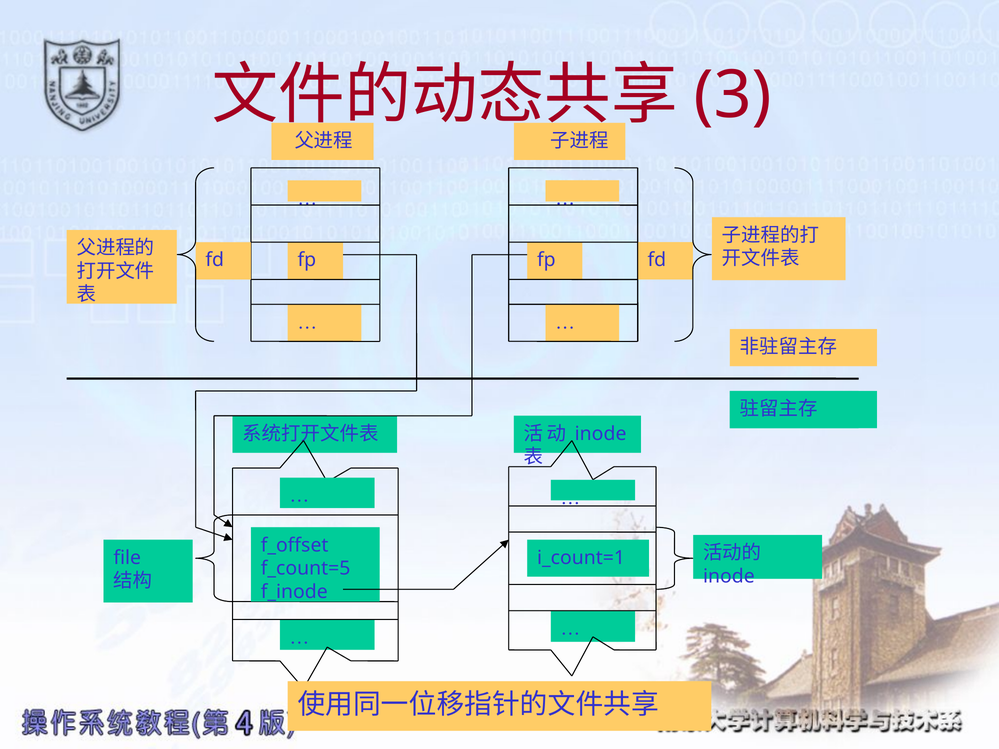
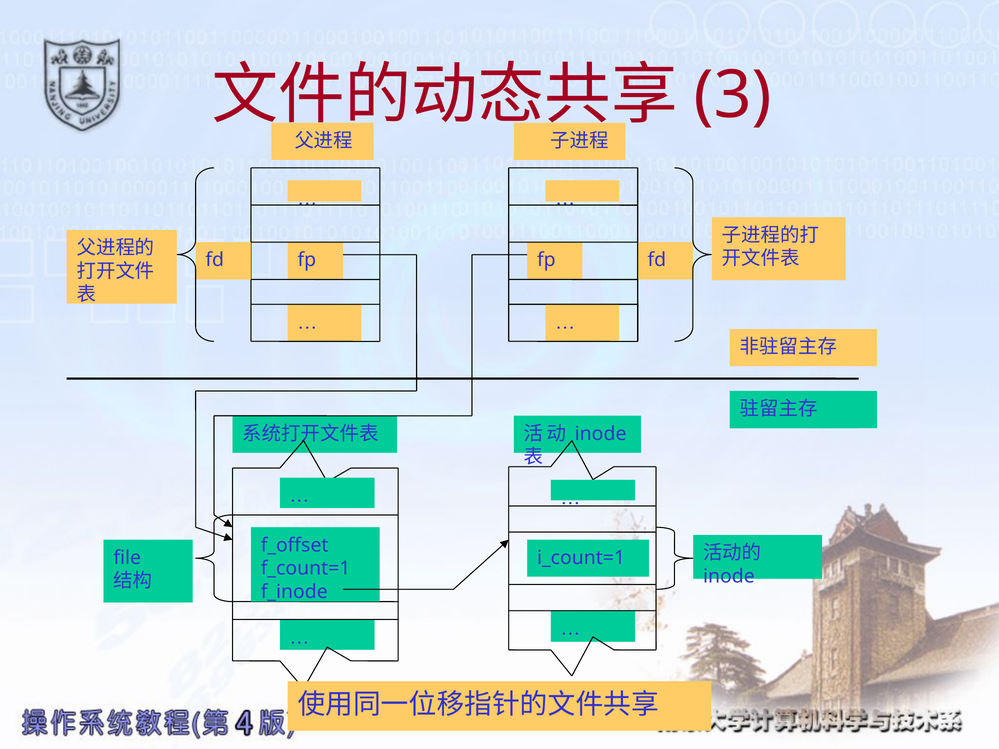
f_count=5: f_count=5 -> f_count=1 (306, 569)
